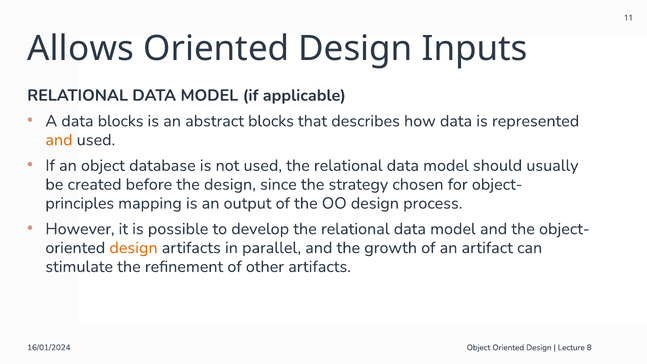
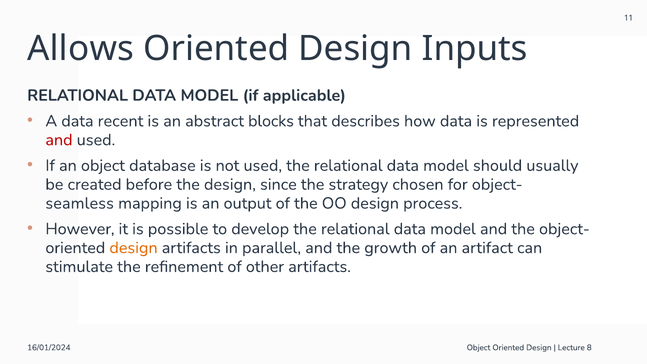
data blocks: blocks -> recent (121, 121)
and colour: orange -> red (59, 140)
principles: principles -> seamless (80, 203)
